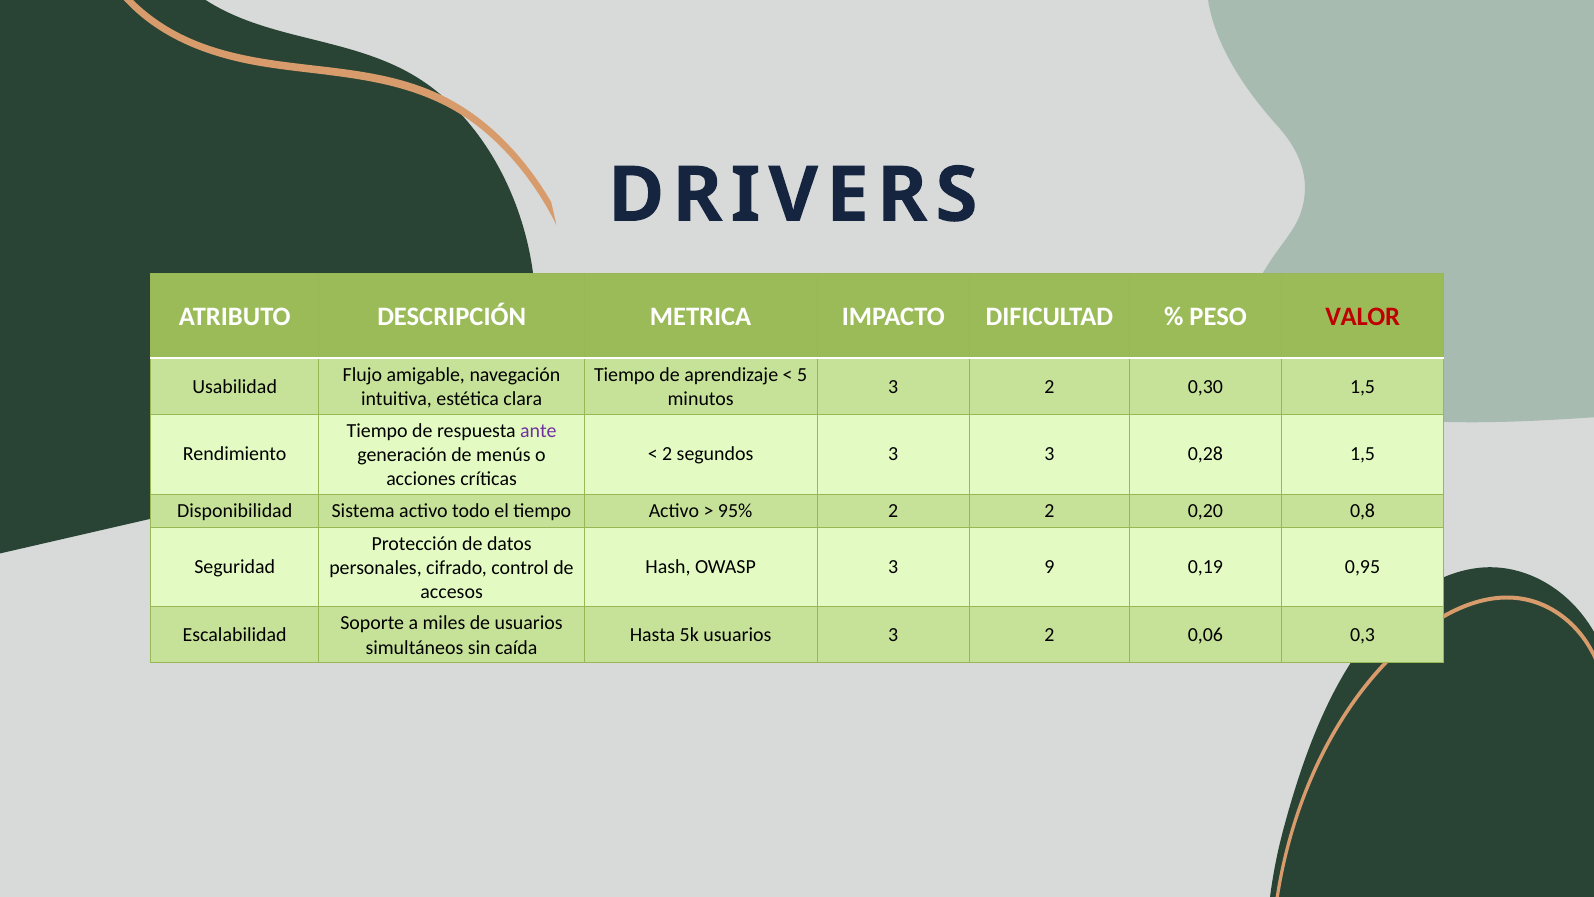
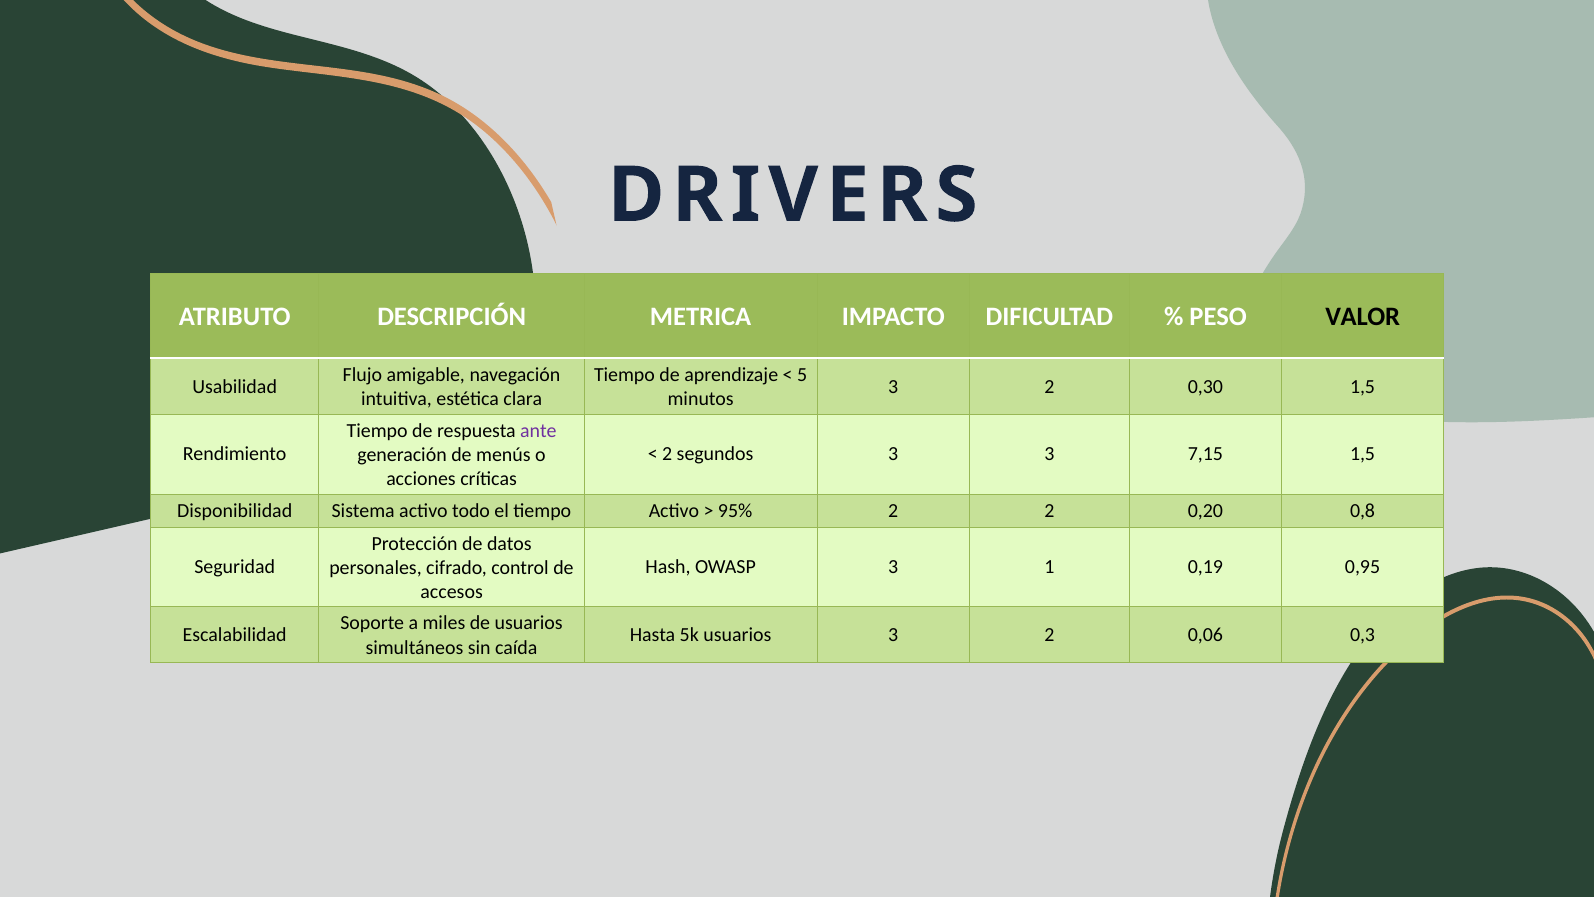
VALOR colour: red -> black (1363, 316)
0,28: 0,28 -> 7,15 (1205, 454)
9: 9 -> 1 (1049, 567)
